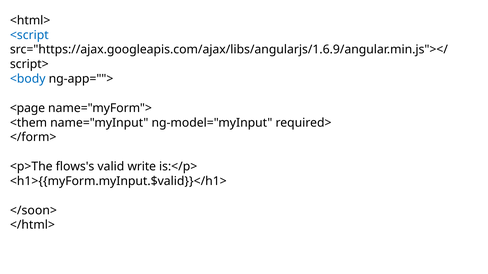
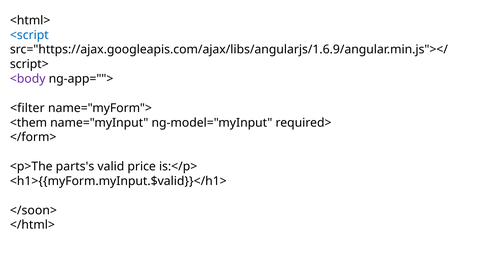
<body colour: blue -> purple (28, 79)
<page: <page -> <filter (27, 108)
flows's: flows's -> parts's (75, 167)
write: write -> price (142, 167)
